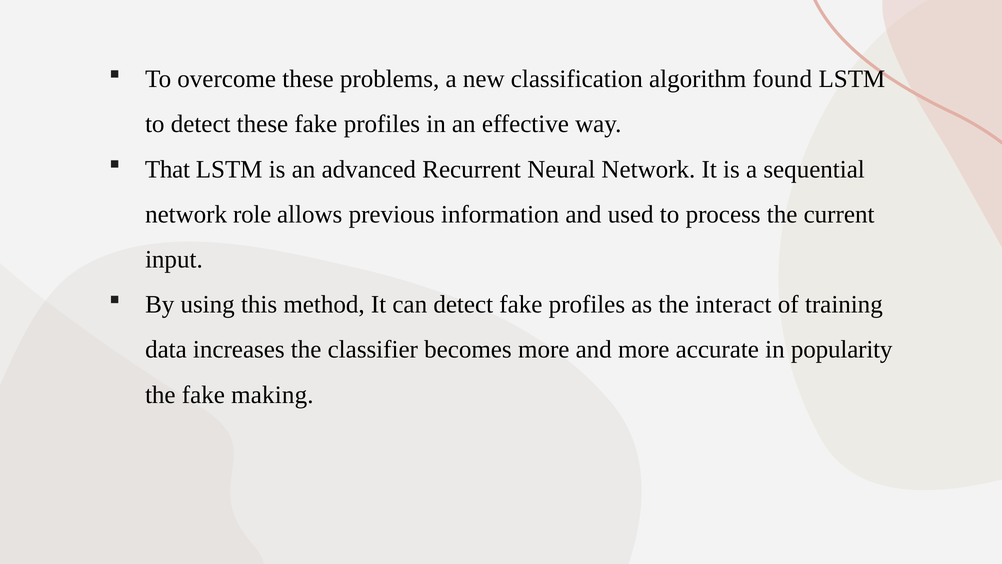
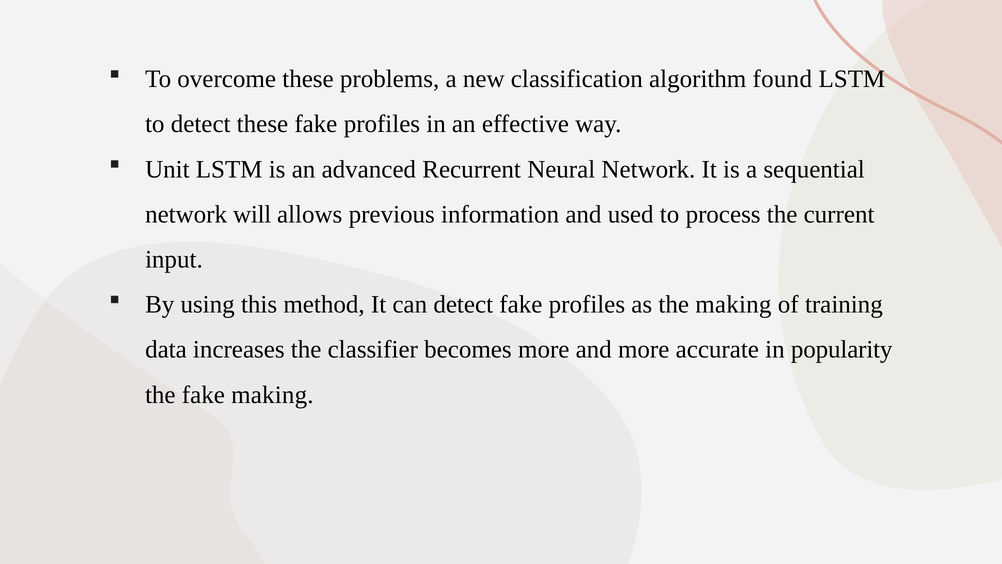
That: That -> Unit (167, 169)
role: role -> will (252, 214)
the interact: interact -> making (733, 304)
